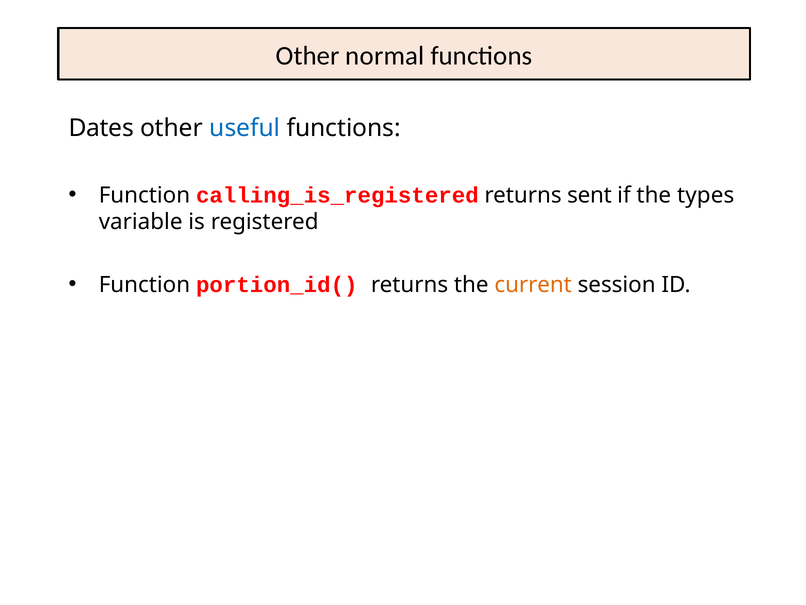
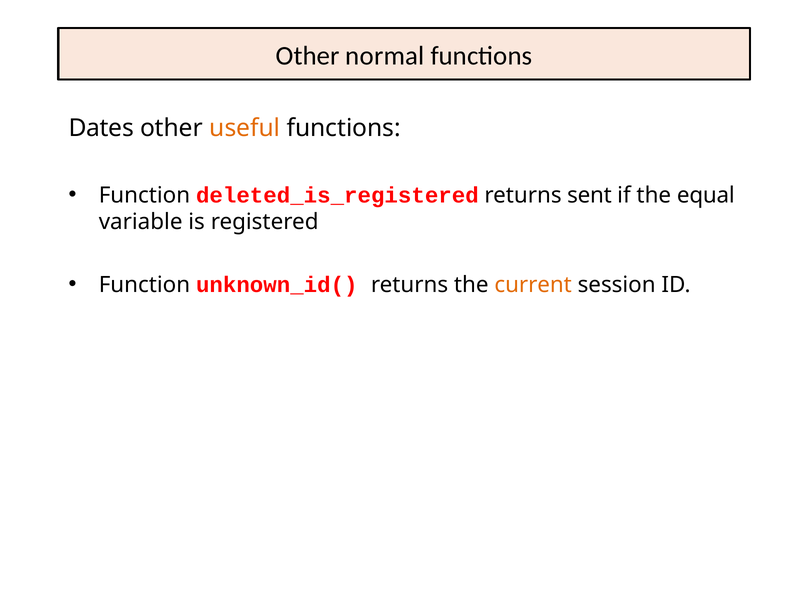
useful colour: blue -> orange (245, 128)
calling_is_registered: calling_is_registered -> deleted_is_registered (337, 195)
types: types -> equal (706, 195)
portion_id(: portion_id( -> unknown_id( (277, 285)
